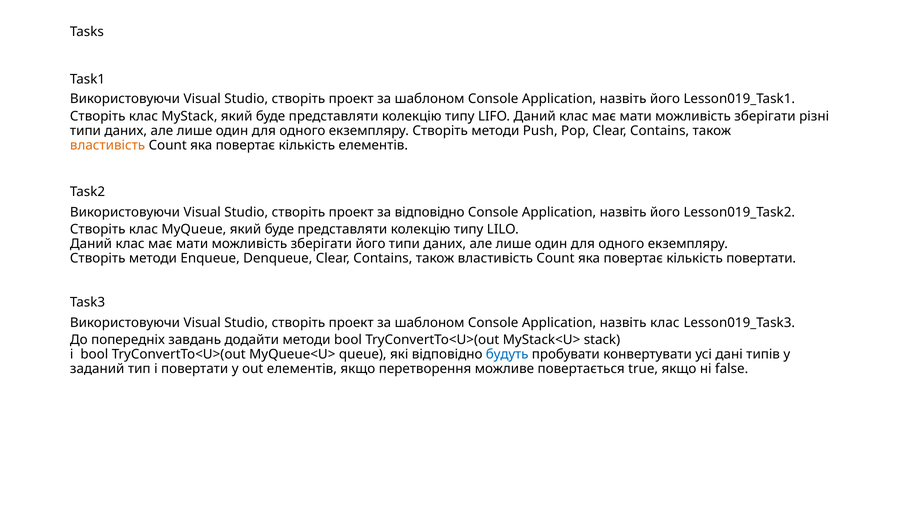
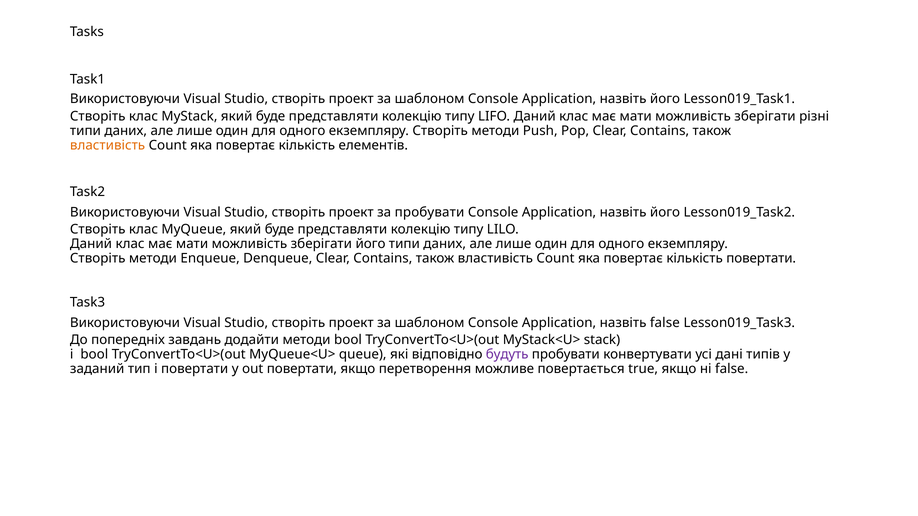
за відповідно: відповідно -> пробувати (430, 212)
назвіть клас: клас -> false (665, 323)
будуть colour: blue -> purple (507, 354)
out елементів: елементів -> повертати (302, 369)
